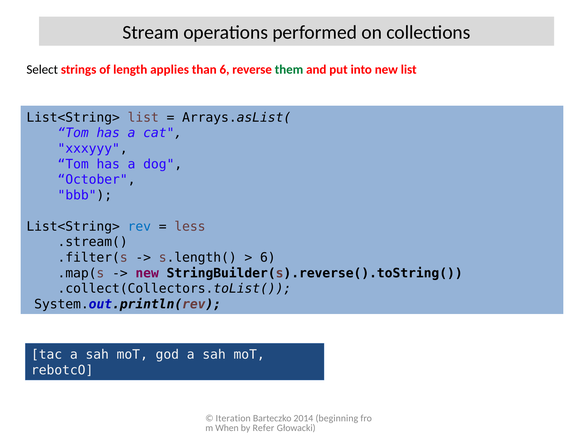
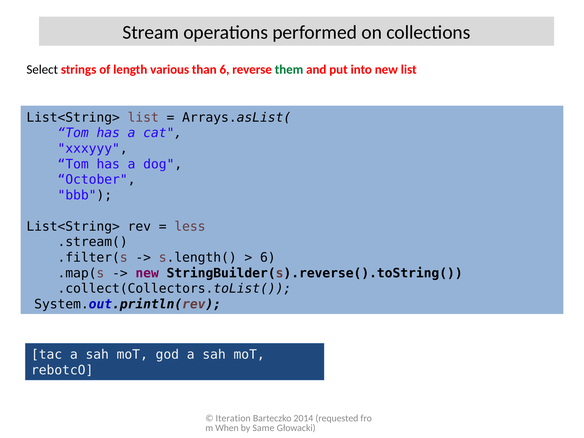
applies: applies -> various (170, 70)
rev colour: blue -> black (139, 226)
beginning: beginning -> requested (337, 418)
Refer: Refer -> Same (263, 428)
